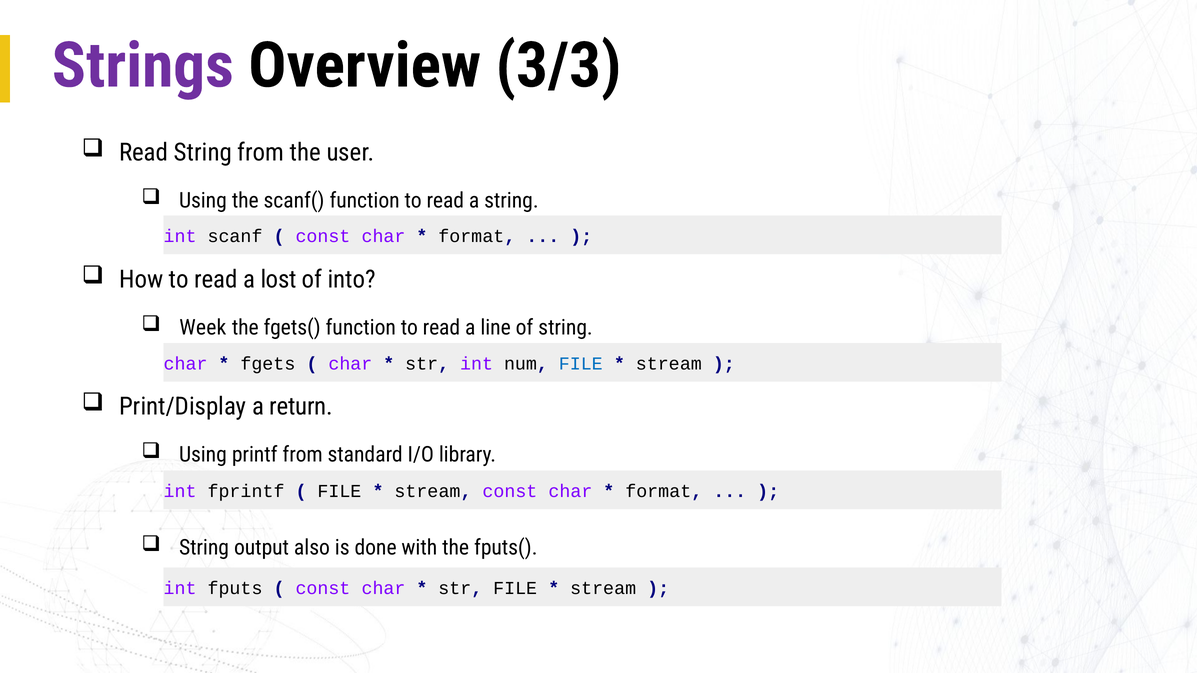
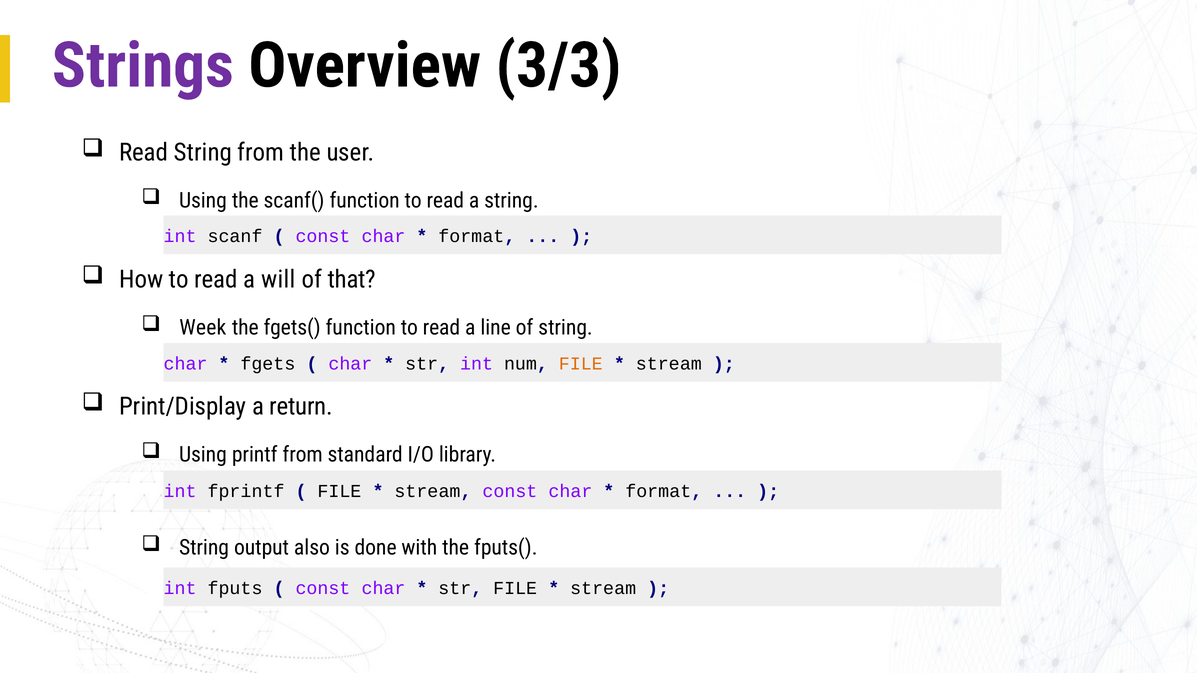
lost: lost -> will (278, 280)
into: into -> that (352, 280)
FILE colour: blue -> orange (581, 364)
